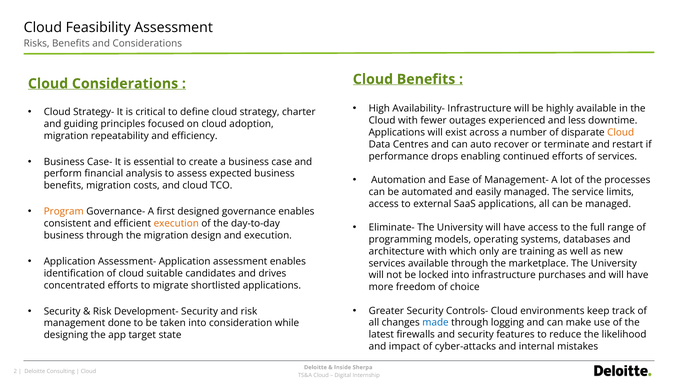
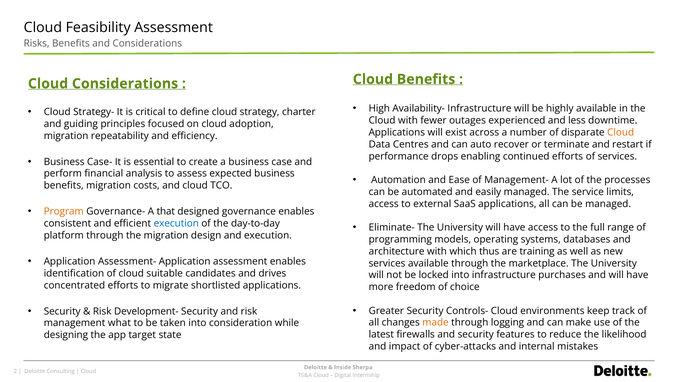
first: first -> that (166, 211)
execution colour: orange -> blue (176, 223)
business: business -> platform (64, 235)
only: only -> thus (489, 251)
made colour: blue -> orange (435, 322)
done: done -> what (119, 323)
